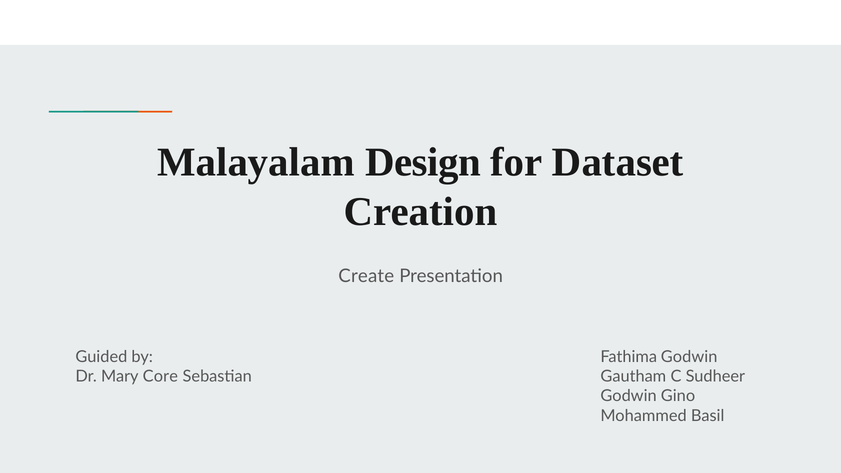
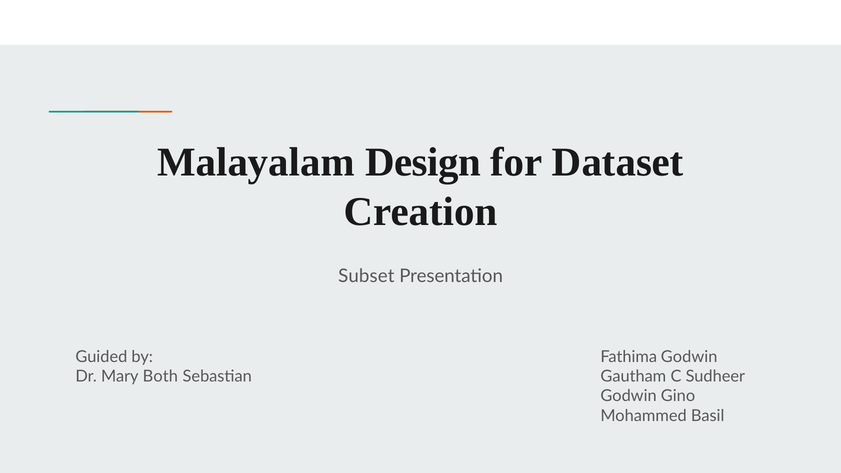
Create: Create -> Subset (366, 276)
Core: Core -> Both (160, 376)
